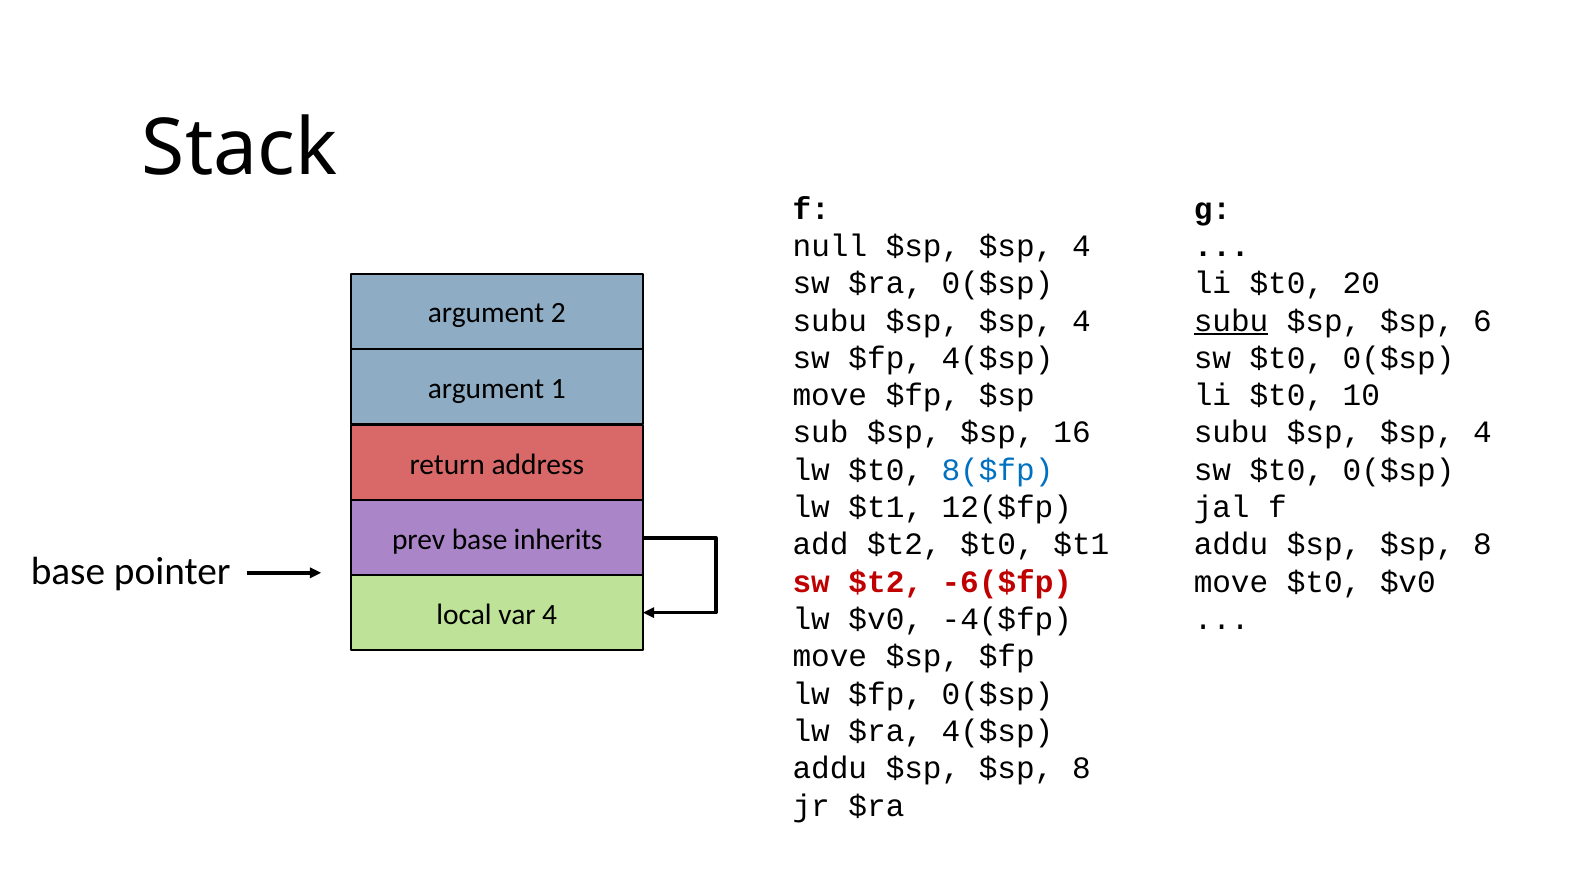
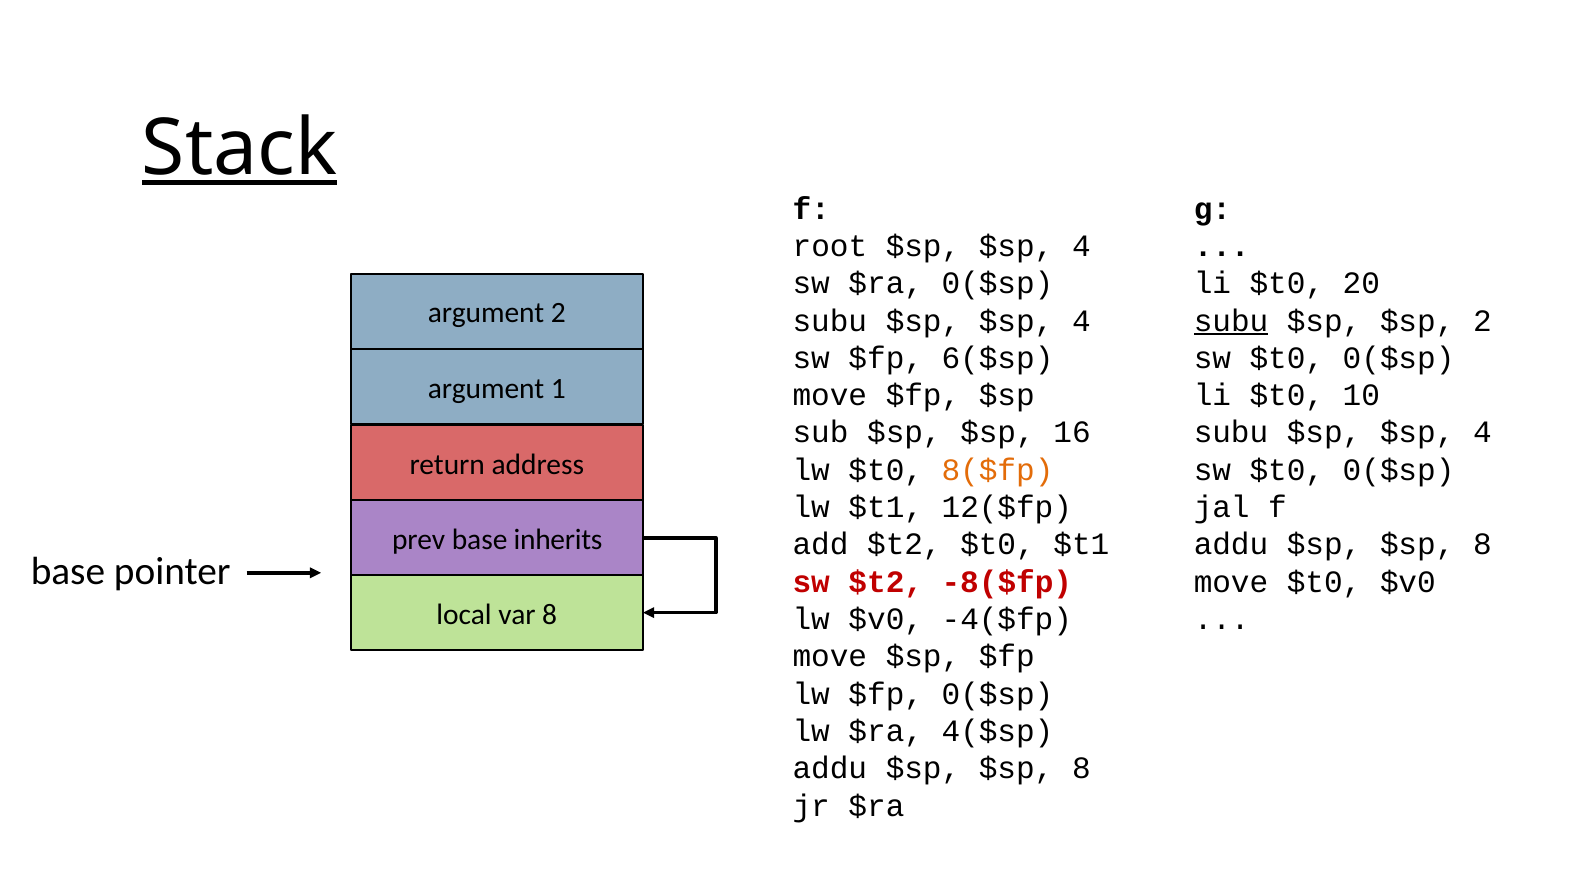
Stack underline: none -> present (240, 149)
null: null -> root (830, 246)
$sp 6: 6 -> 2 (1482, 321)
$fp 4($sp: 4($sp -> 6($sp (998, 358)
8($fp colour: blue -> orange (998, 470)
-6($fp: -6($fp -> -8($fp (1007, 582)
var 4: 4 -> 8 (550, 615)
